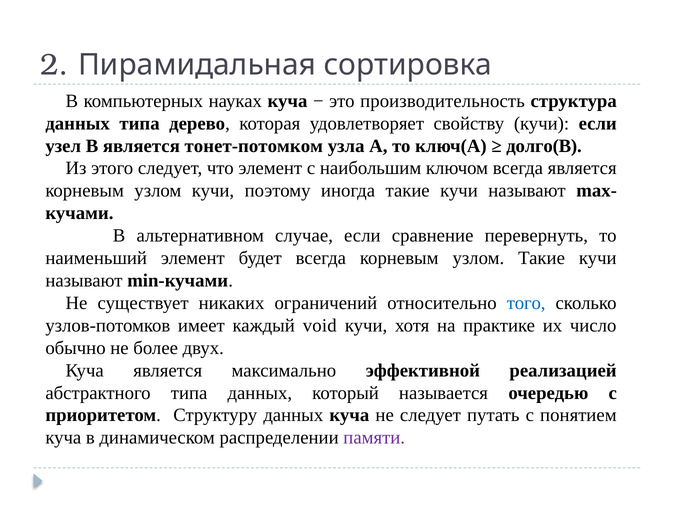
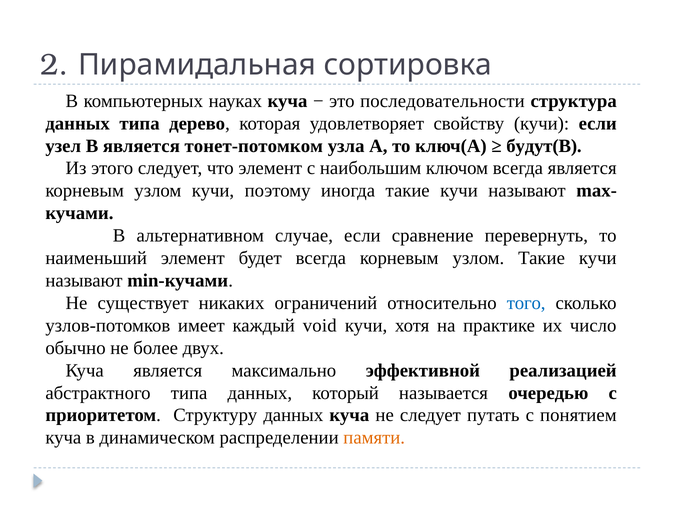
производительность: производительность -> последовательности (442, 101)
долго(B: долго(B -> будут(B (544, 146)
памяти colour: purple -> orange (374, 438)
